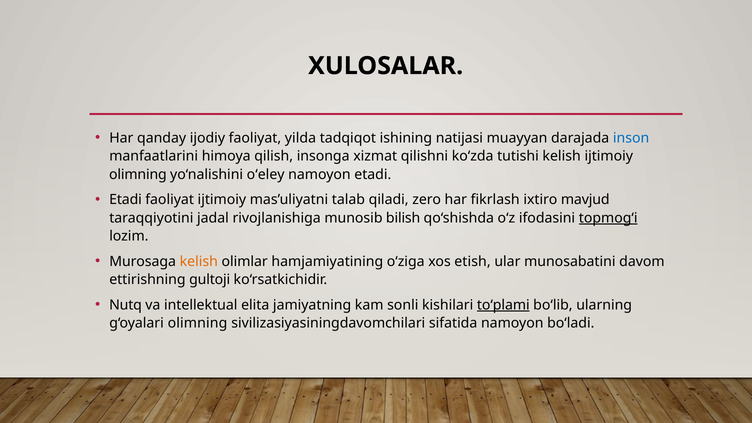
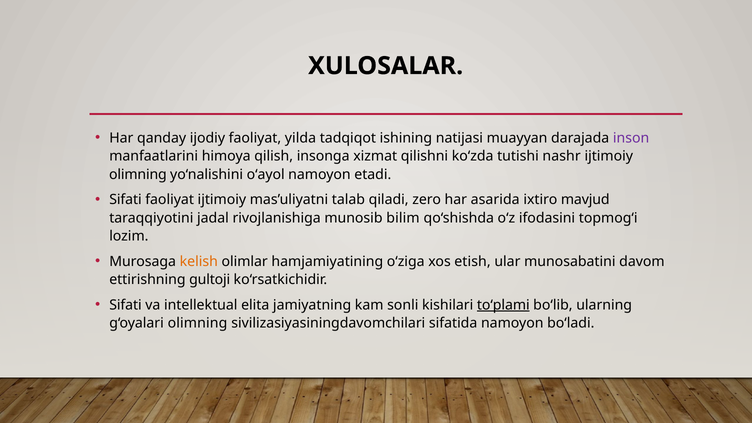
inson colour: blue -> purple (631, 138)
tutishi kelish: kelish -> nashr (562, 156)
o‘eley: o‘eley -> o‘ayol (266, 174)
Etadi: Etadi -> Sifati (125, 200)
fikrlash: fikrlash -> asarida (495, 200)
bilish: bilish -> bilim (403, 218)
topmog‘i underline: present -> none (608, 218)
Nutq: Nutq -> Sifati (125, 305)
